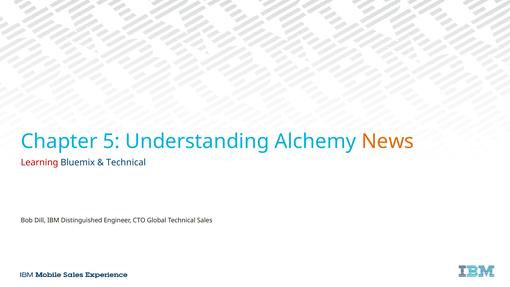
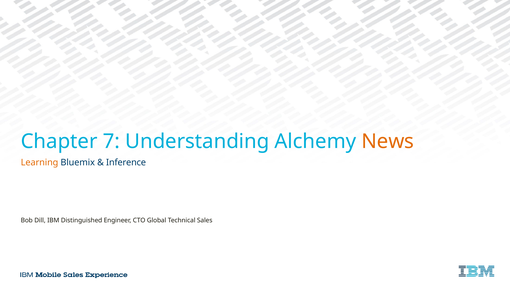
5: 5 -> 7 (111, 141)
Learning colour: red -> orange (40, 162)
Technical: Technical -> Inference (126, 162)
